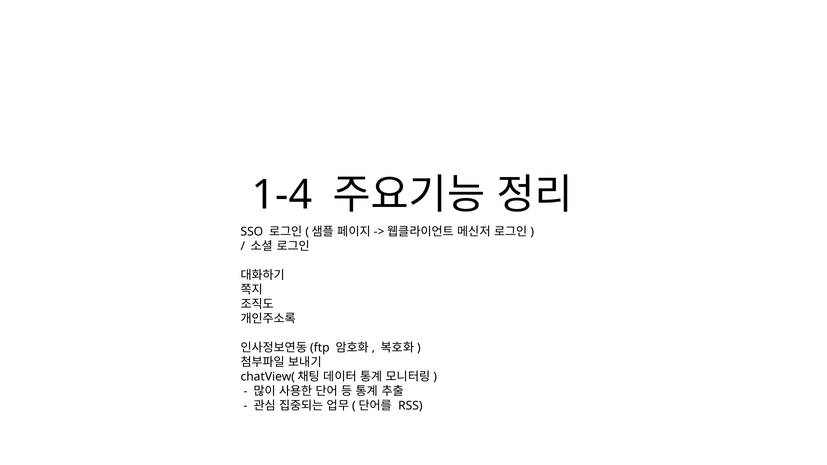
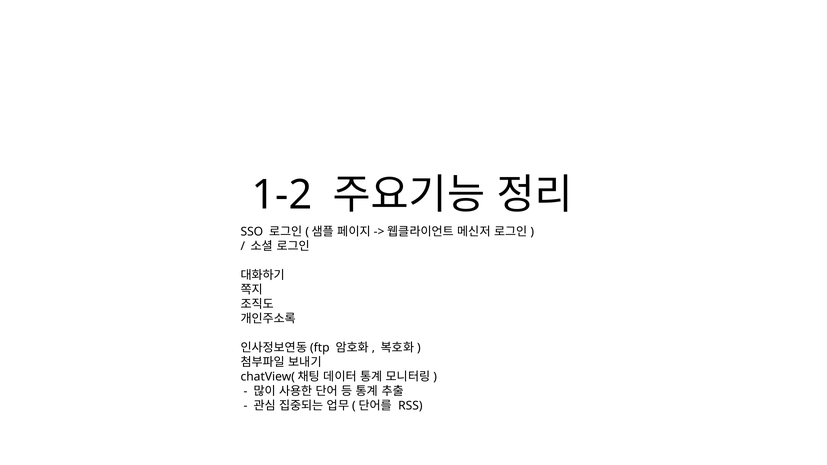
1-4: 1-4 -> 1-2 (282, 195)
